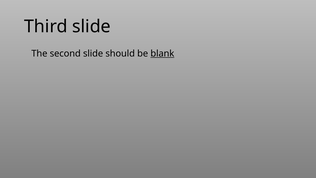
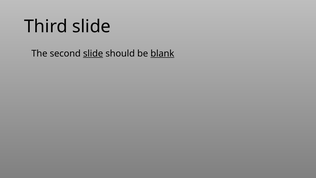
slide underline: none -> present (93, 53)
